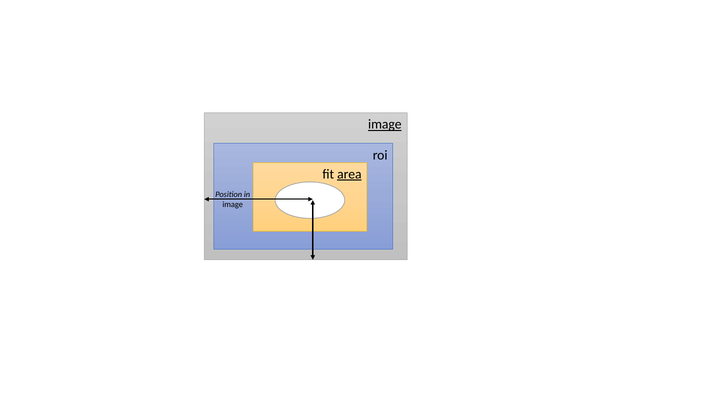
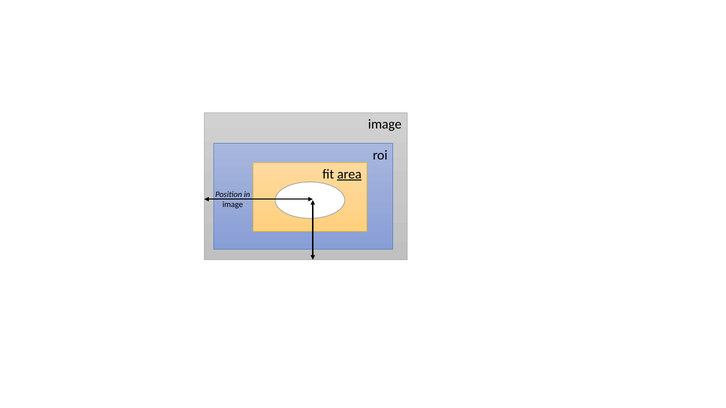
image underline: present -> none (385, 125)
